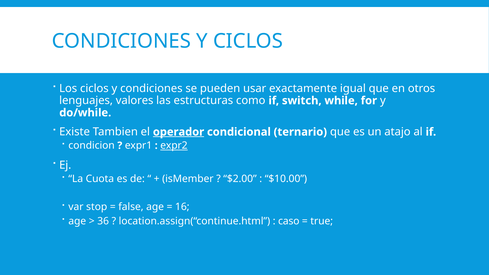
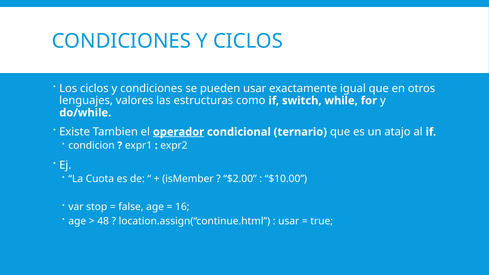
expr2 underline: present -> none (174, 146)
36: 36 -> 48 (103, 221)
caso: caso -> usar (289, 221)
